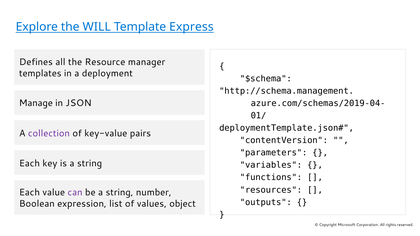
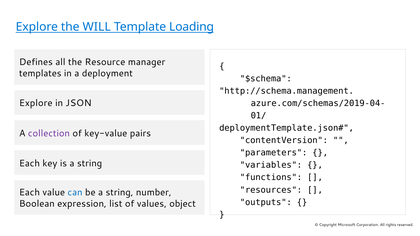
Express: Express -> Loading (192, 27)
Manage: Manage -> Explore (36, 103)
can colour: purple -> blue (75, 193)
